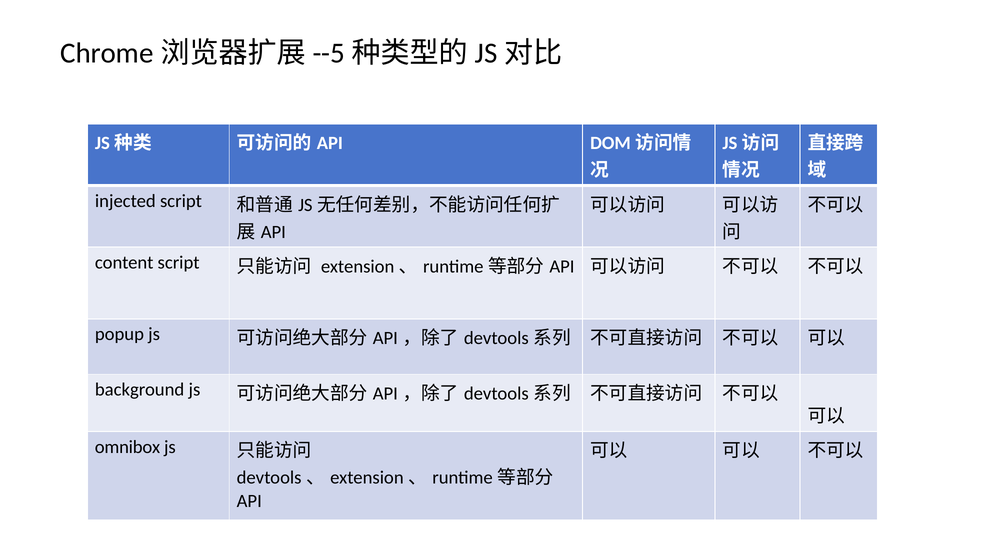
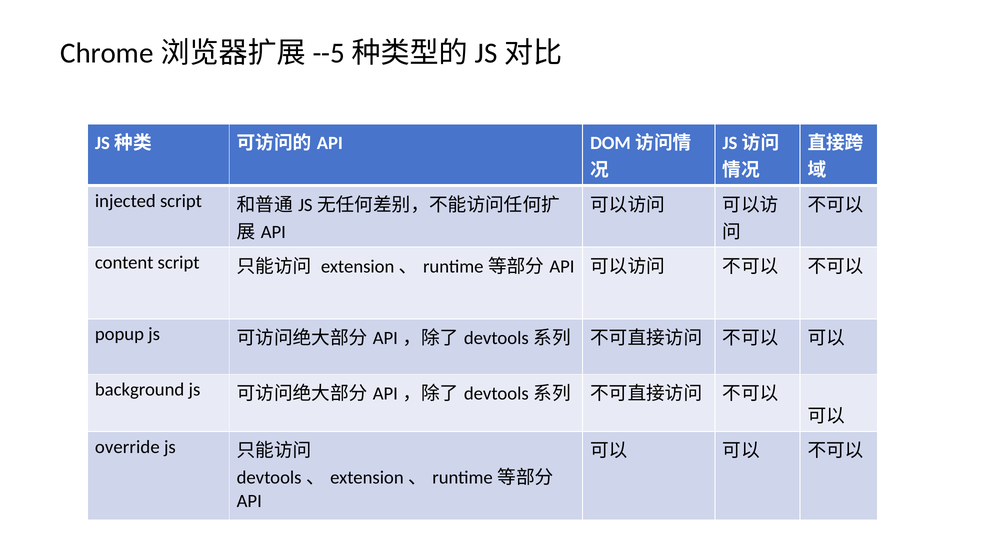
omnibox: omnibox -> override (127, 447)
